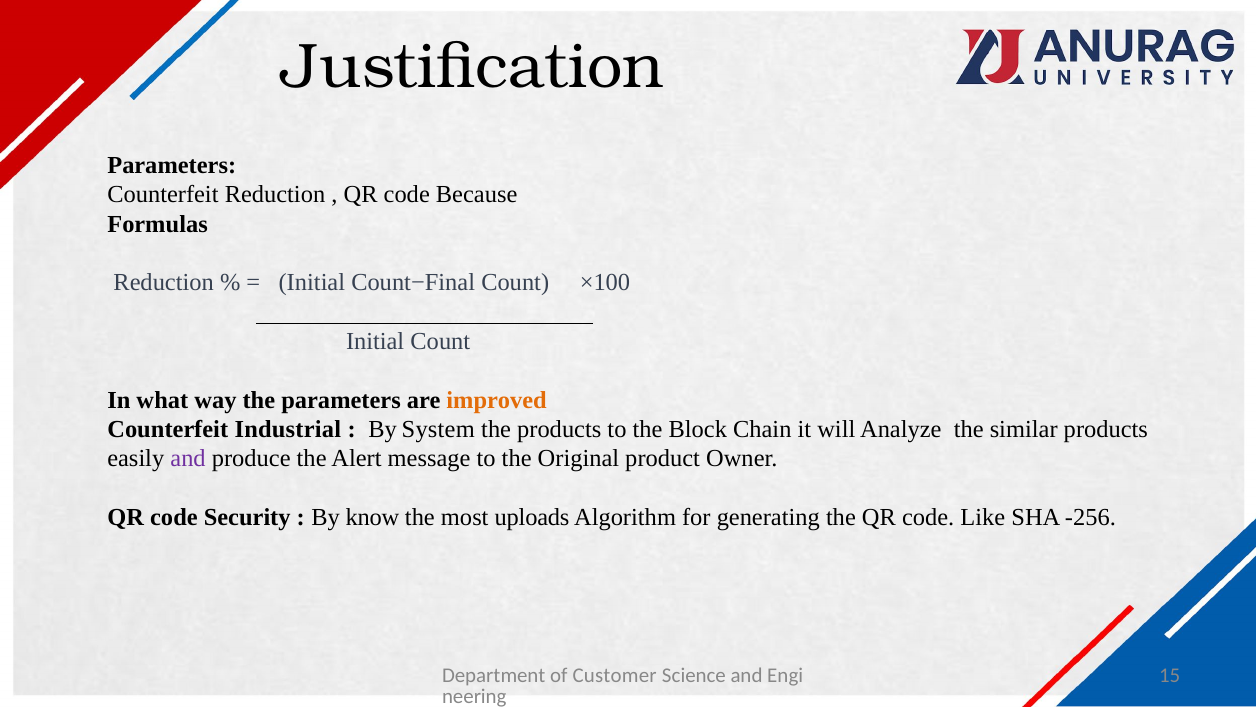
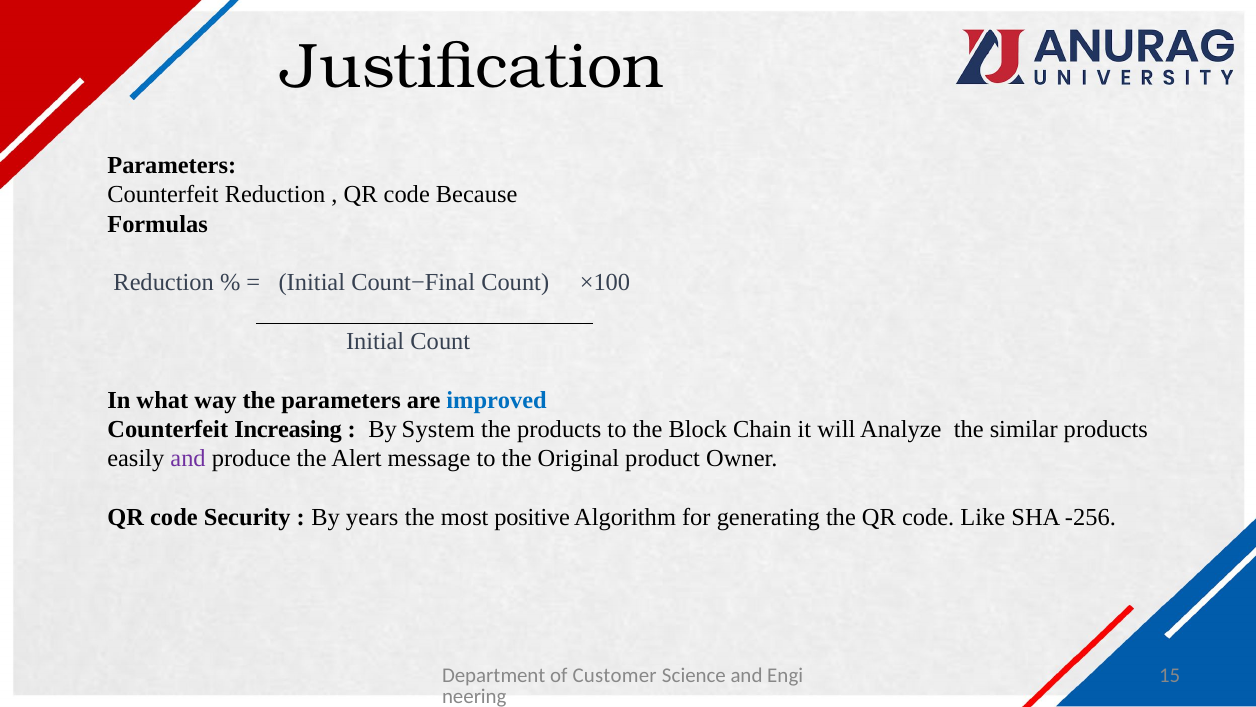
improved colour: orange -> blue (497, 400)
Industrial: Industrial -> Increasing (288, 429)
know: know -> years (372, 517)
uploads: uploads -> positive (532, 517)
